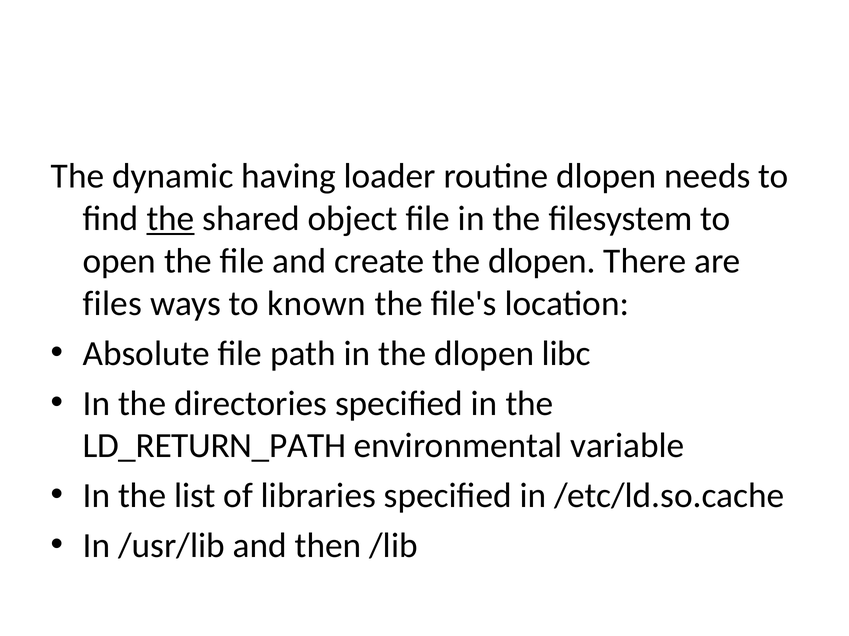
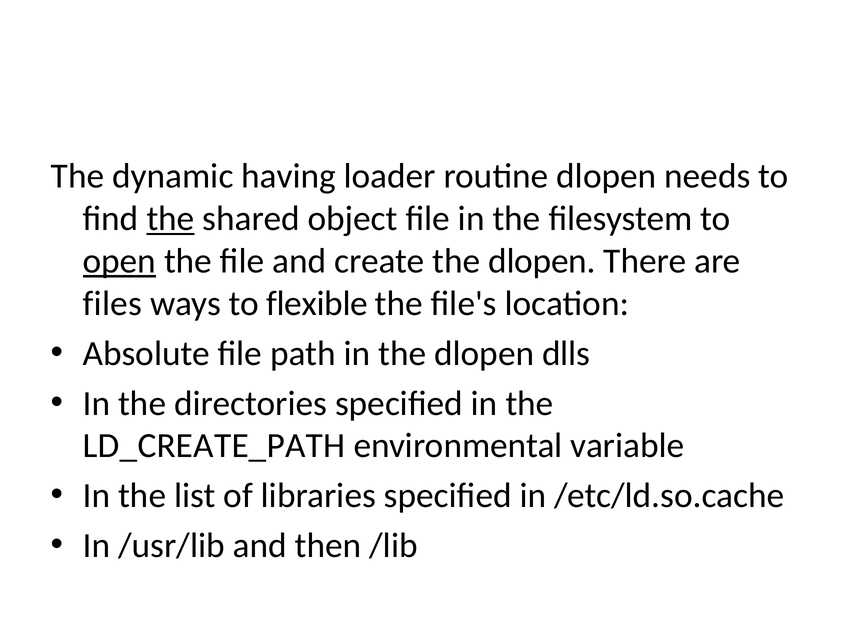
open underline: none -> present (119, 261)
known: known -> flexible (317, 304)
libc: libc -> dlls (566, 354)
LD_RETURN_PATH: LD_RETURN_PATH -> LD_CREATE_PATH (214, 446)
